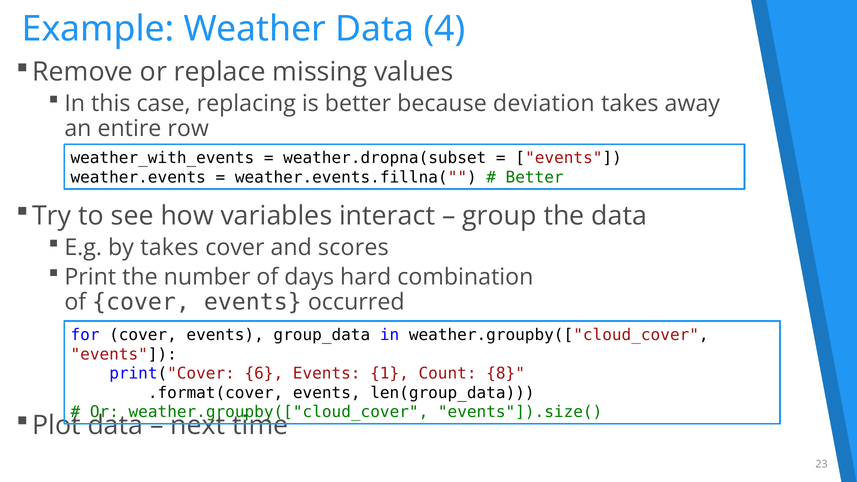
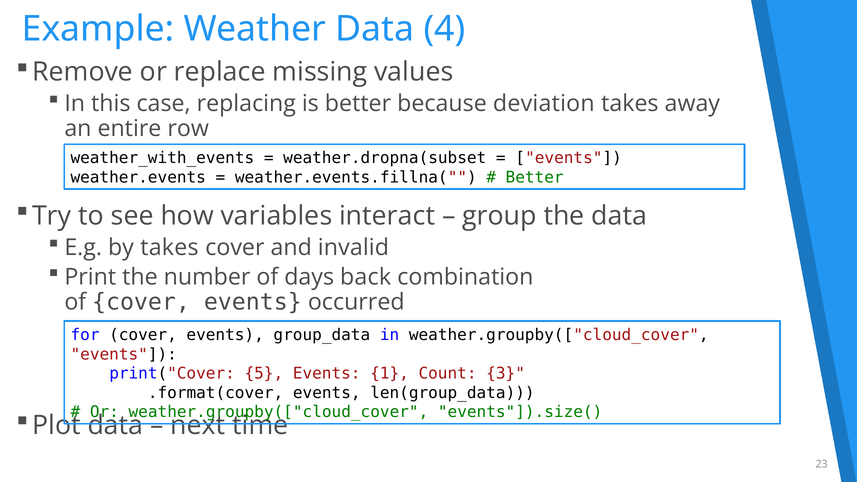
scores: scores -> invalid (353, 247)
hard: hard -> back (366, 277)
6: 6 -> 5 (264, 374)
8: 8 -> 3 (506, 374)
